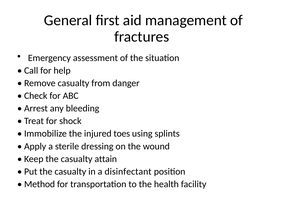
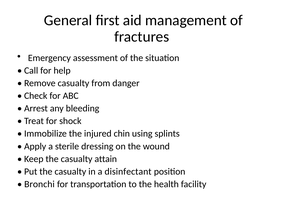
toes: toes -> chin (122, 134)
Method: Method -> Bronchi (39, 184)
